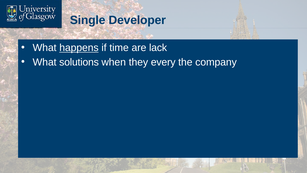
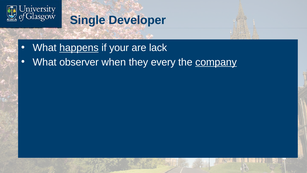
time: time -> your (119, 48)
solutions: solutions -> observer (79, 62)
company underline: none -> present (216, 62)
